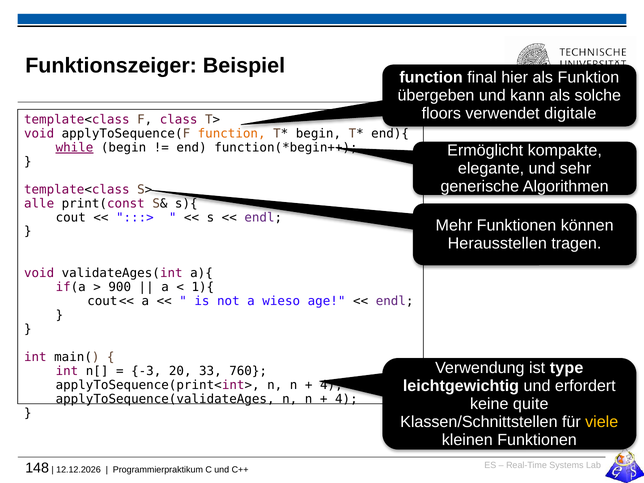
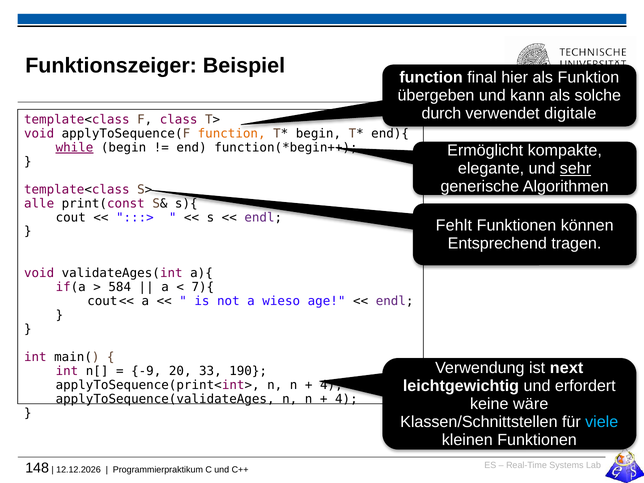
floors: floors -> durch (441, 114)
sehr underline: none -> present (576, 168)
Mehr: Mehr -> Fehlt (454, 225)
Herausstellen: Herausstellen -> Entsprechend (497, 243)
900: 900 -> 584 (120, 287)
1){: 1){ -> 7){ (203, 287)
type: type -> next (567, 368)
-3: -3 -> -9 (146, 371)
760: 760 -> 190 (248, 371)
quite: quite -> wäre (531, 404)
viele colour: yellow -> light blue (602, 422)
